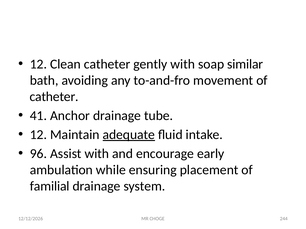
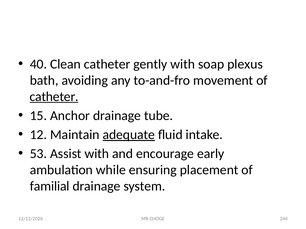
12: 12 -> 40 (38, 64)
similar: similar -> plexus (245, 64)
catheter underline: none -> present (54, 97)
41: 41 -> 15 (38, 116)
96: 96 -> 53 (38, 154)
